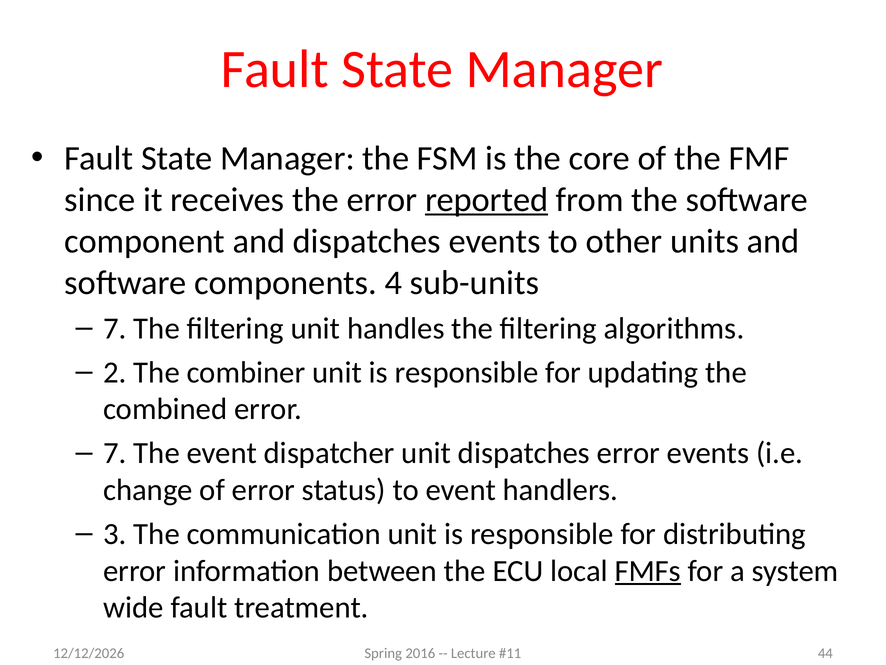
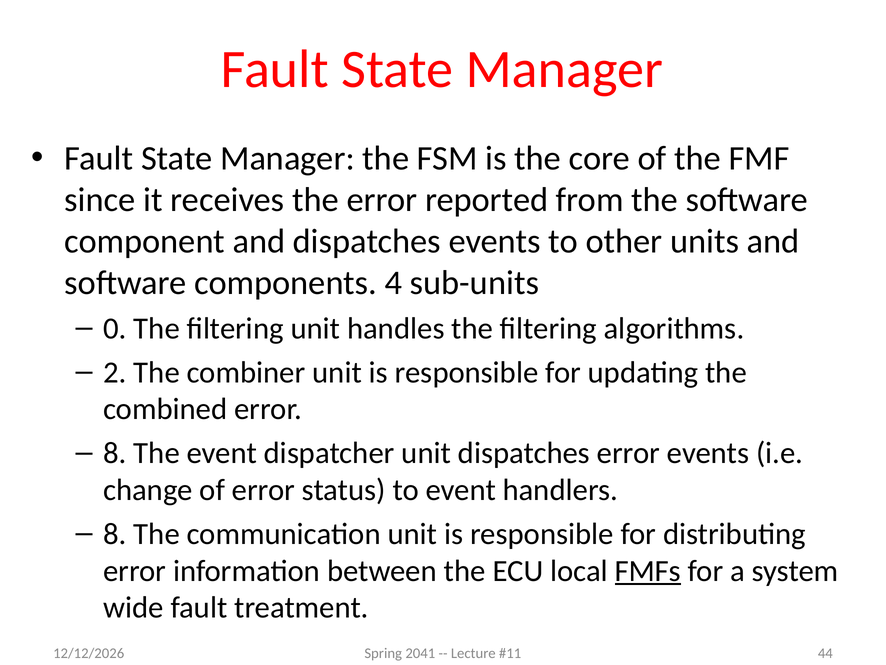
reported underline: present -> none (487, 200)
7: 7 -> 0 (115, 328)
7: 7 -> 8 (115, 453)
3: 3 -> 8 (115, 534)
2016: 2016 -> 2041 (420, 653)
